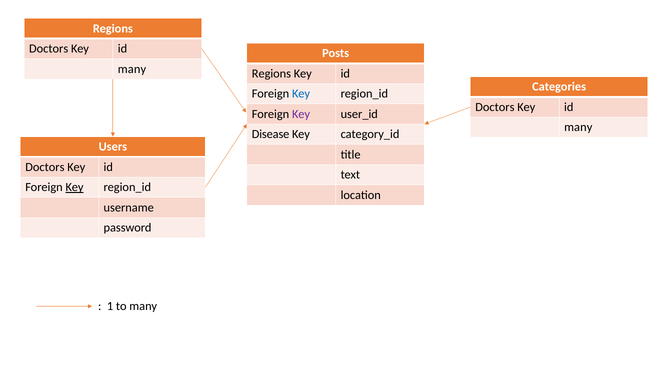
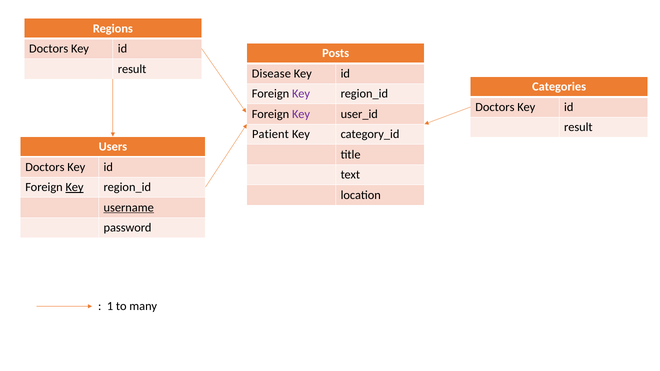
many: many -> result (132, 69)
Regions: Regions -> Disease (271, 74)
Key colour: blue -> purple (301, 94)
many: many -> result (578, 127)
Disease: Disease -> Patient (270, 134)
username underline: none -> present (129, 208)
